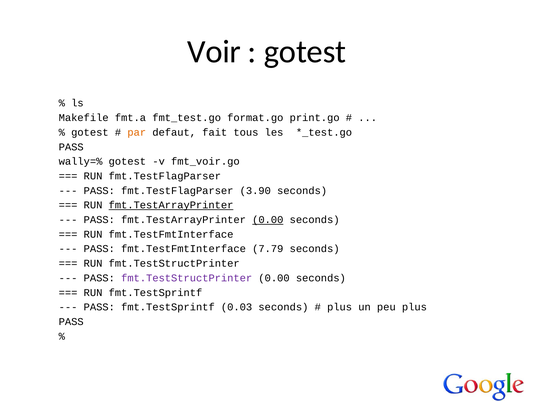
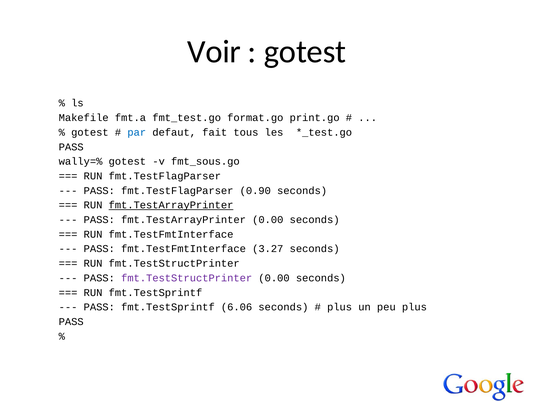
par colour: orange -> blue (137, 132)
fmt_voir.go: fmt_voir.go -> fmt_sous.go (205, 161)
3.90: 3.90 -> 0.90 (255, 190)
0.00 underline: present -> none (268, 219)
7.79: 7.79 -> 3.27 (268, 249)
0.03: 0.03 -> 6.06 (237, 307)
